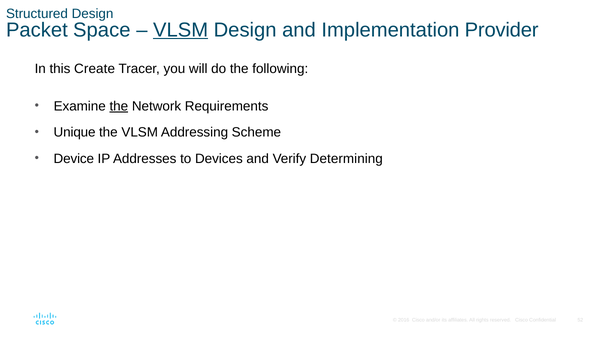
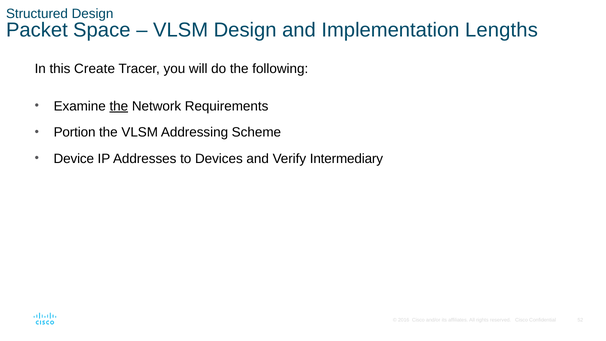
VLSM underline: present -> none (181, 30)
Provider: Provider -> Lengths (501, 30)
Unique: Unique -> Portion (75, 132)
Determining: Determining -> Intermediary (346, 159)
